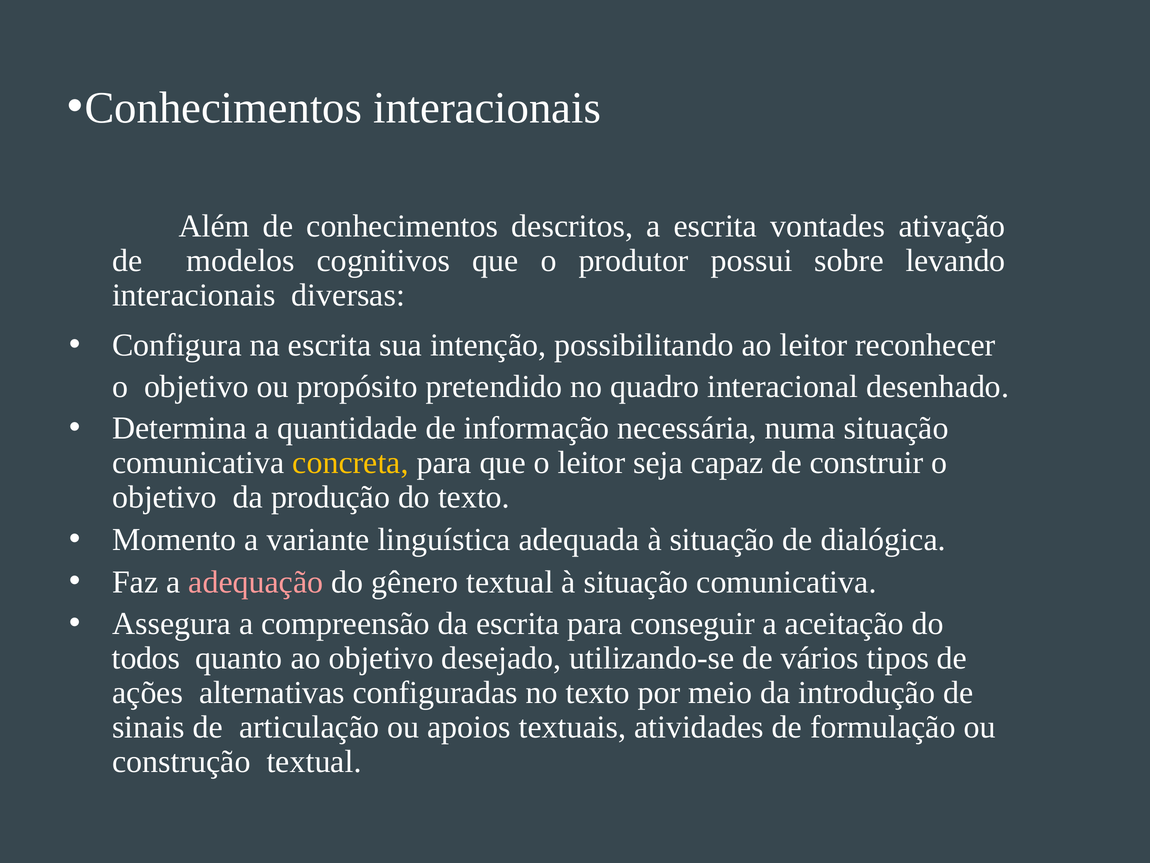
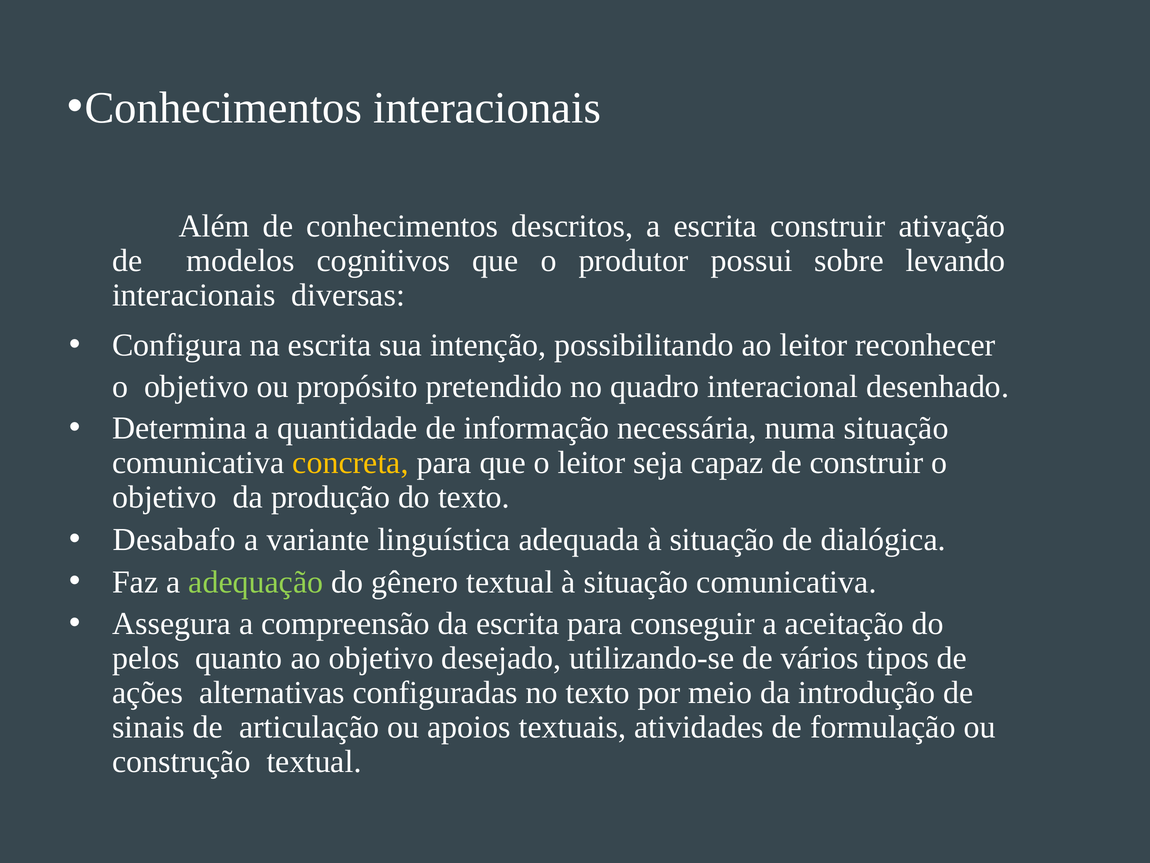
escrita vontades: vontades -> construir (828, 226)
Momento: Momento -> Desabafo (174, 539)
adequação colour: pink -> light green (256, 582)
todos: todos -> pelos (146, 658)
